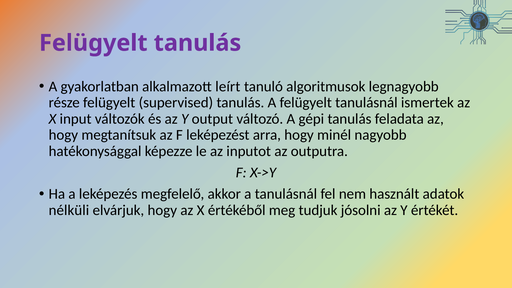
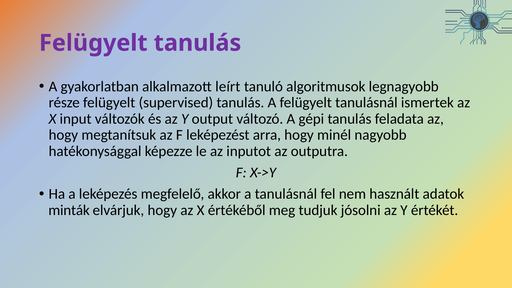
nélküli: nélküli -> minták (69, 210)
